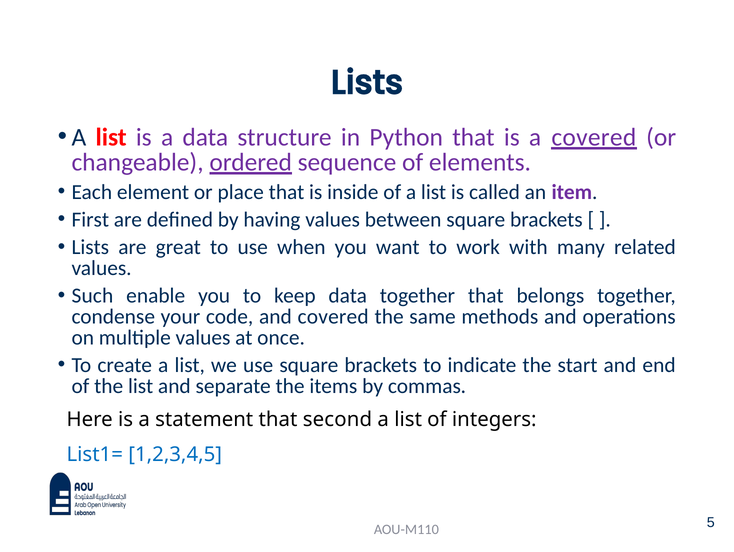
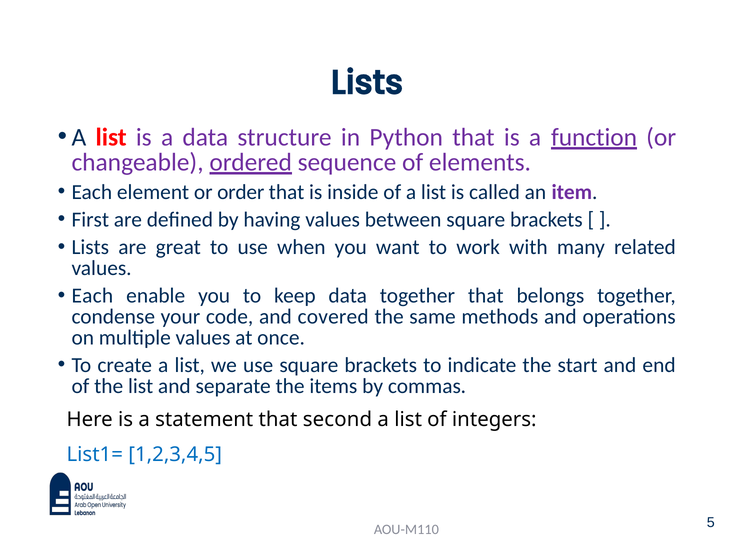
a covered: covered -> function (594, 137)
place: place -> order (241, 192)
Such: Such -> Each (92, 296)
